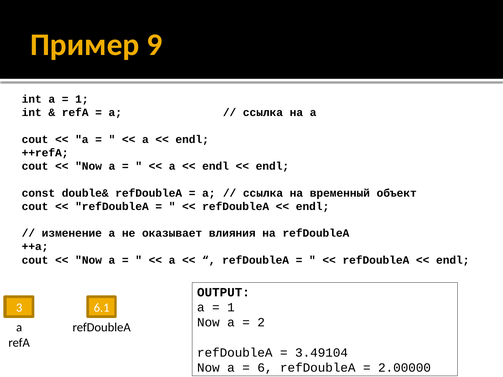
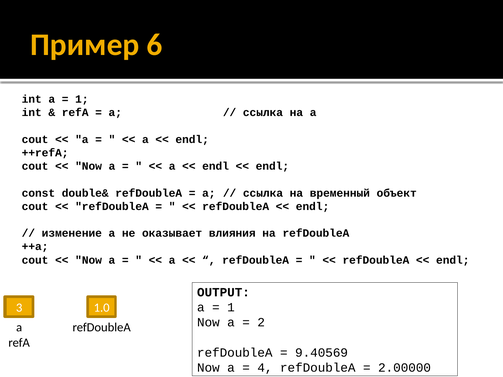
9: 9 -> 6 (154, 45)
6.1: 6.1 -> 1.0 (102, 308)
3.49104: 3.49104 -> 9.40569 (322, 353)
6: 6 -> 4 (265, 368)
